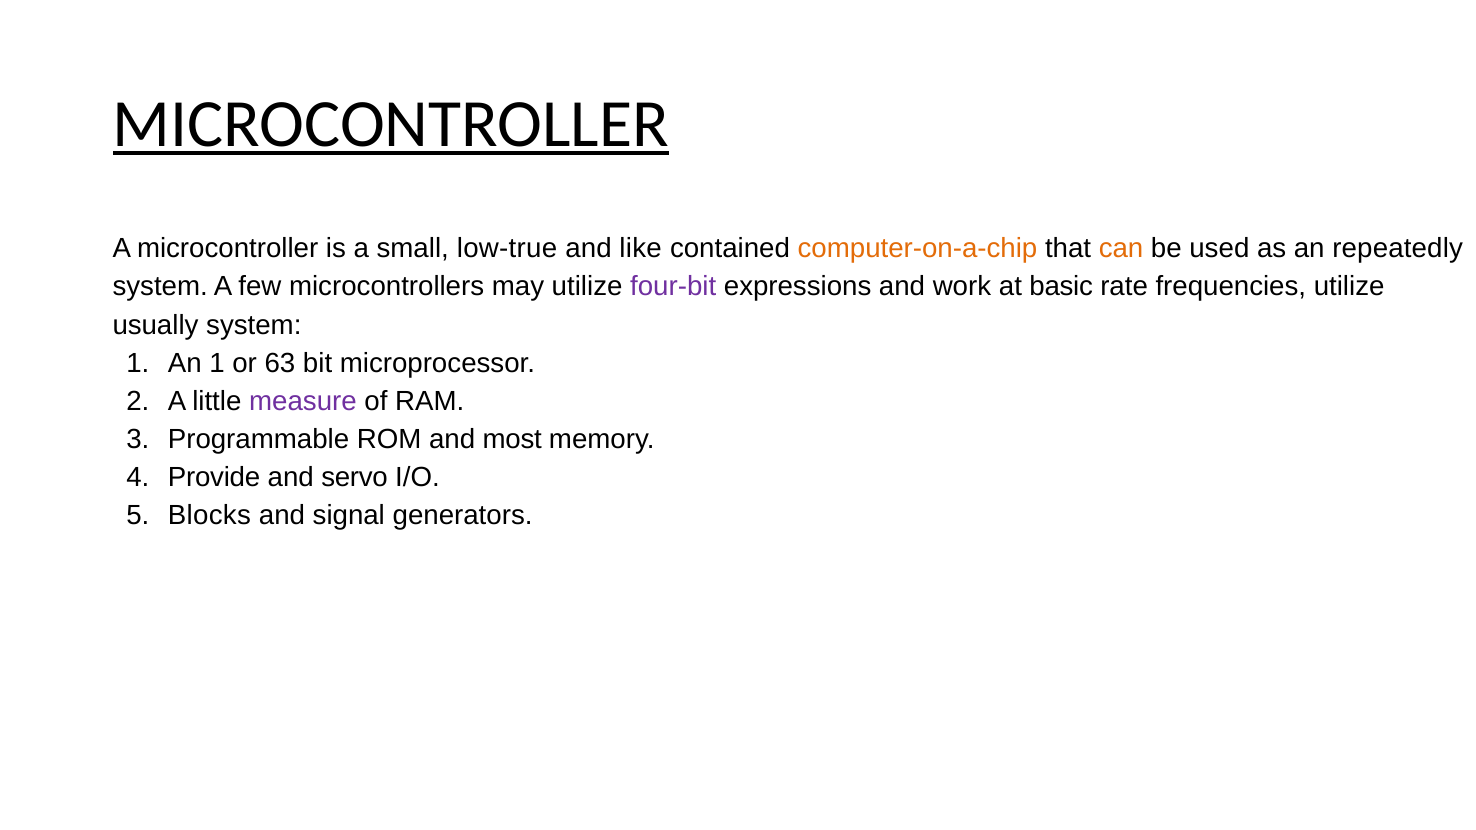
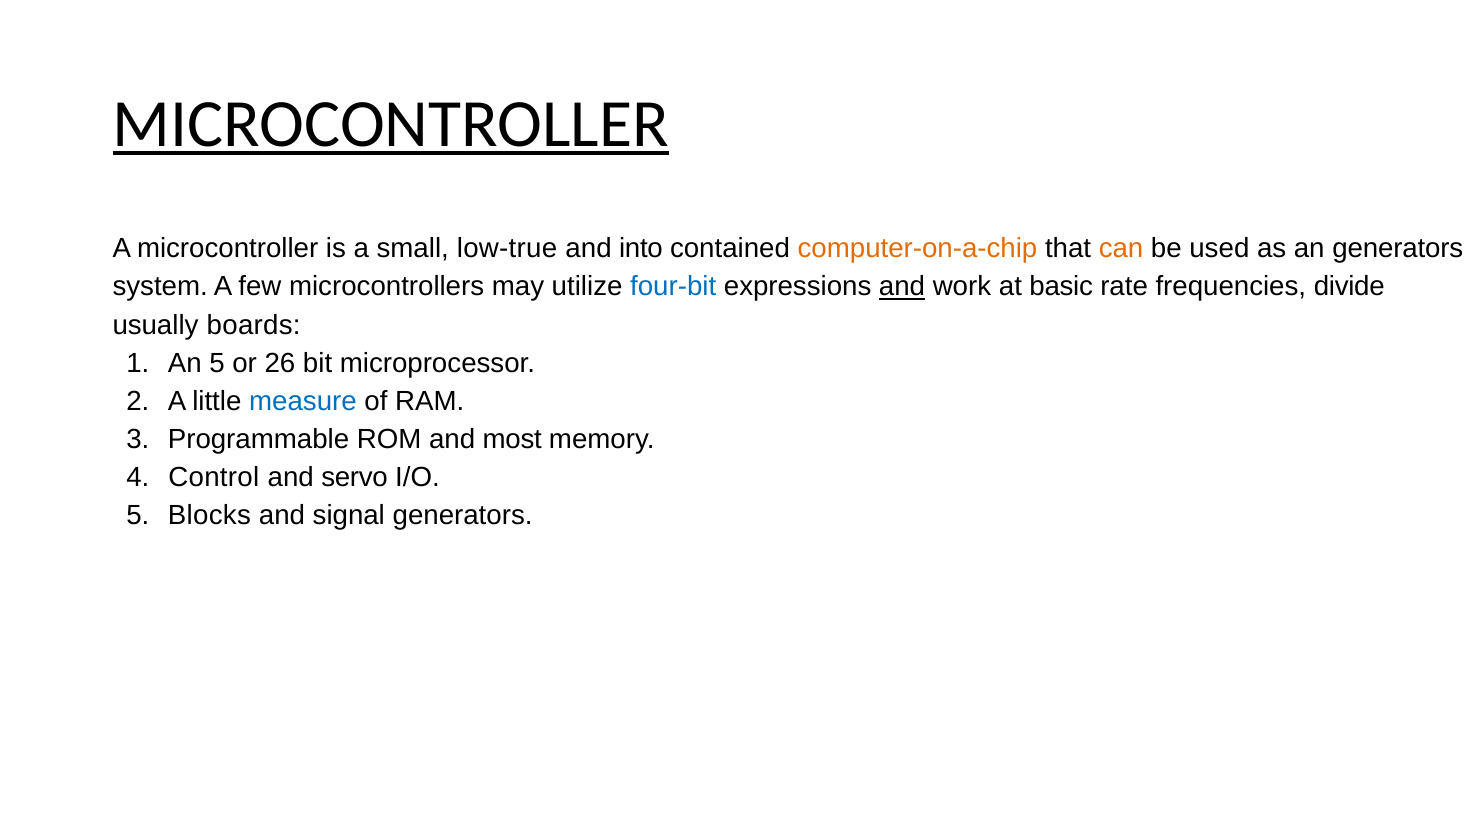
like: like -> into (641, 249)
an repeatedly: repeatedly -> generators (1398, 249)
four-bit colour: purple -> blue (673, 287)
and underline: none -> present (902, 287)
frequencies utilize: utilize -> divide (1349, 287)
usually system: system -> boards (254, 325)
An 1: 1 -> 5 (217, 363)
63: 63 -> 26 (280, 363)
measure colour: purple -> blue (303, 401)
Provide: Provide -> Control (214, 478)
